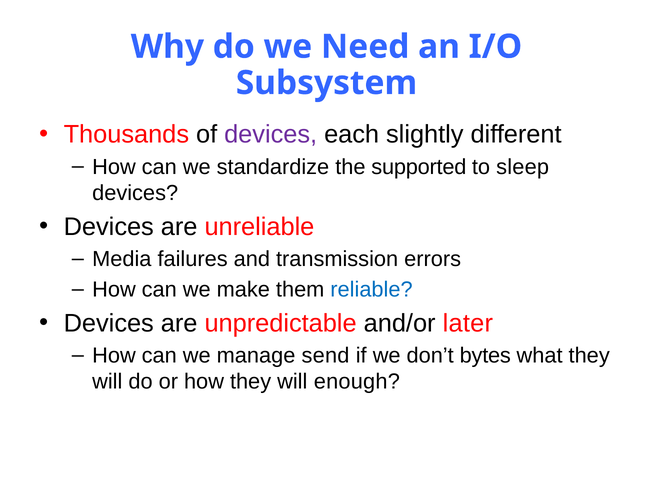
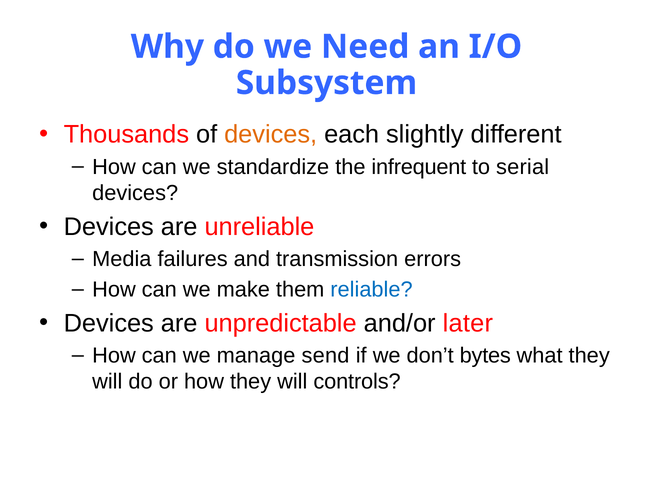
devices colour: purple -> orange (271, 135)
supported: supported -> infrequent (419, 167)
sleep: sleep -> serial (523, 167)
enough: enough -> controls (357, 382)
